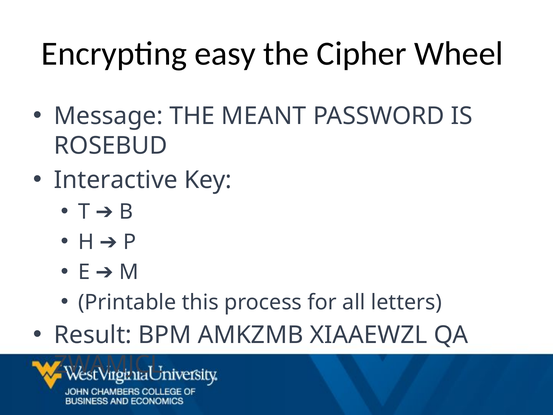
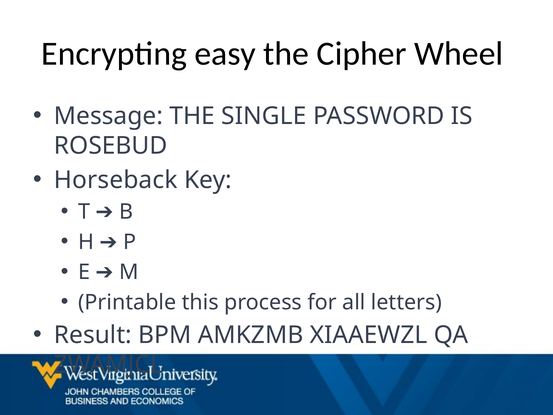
MEANT: MEANT -> SINGLE (264, 116)
Interactive: Interactive -> Horseback (116, 180)
